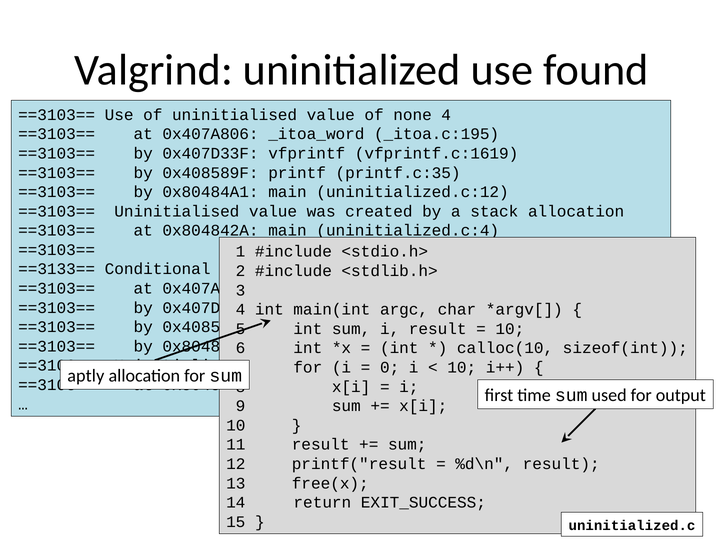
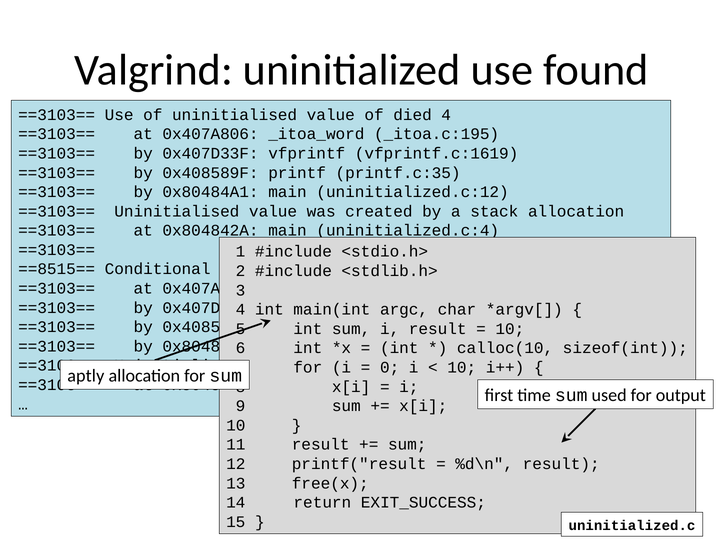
none: none -> died (413, 115)
==3133==: ==3133== -> ==8515== (57, 269)
